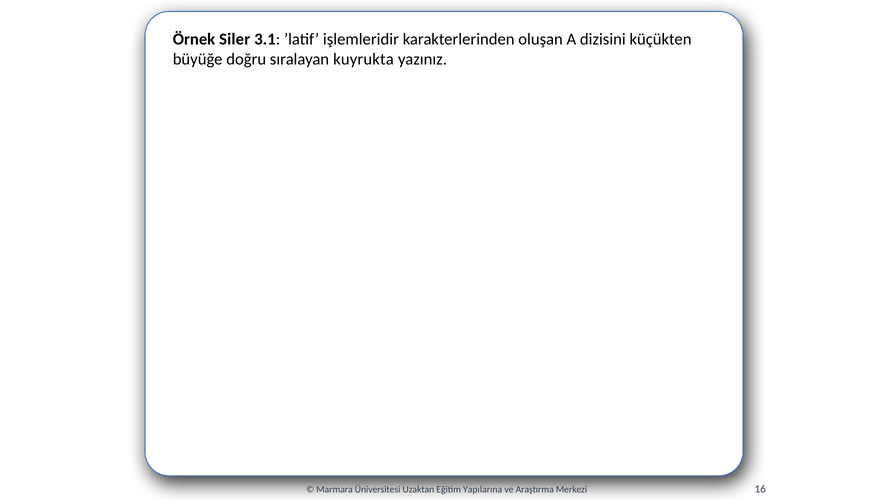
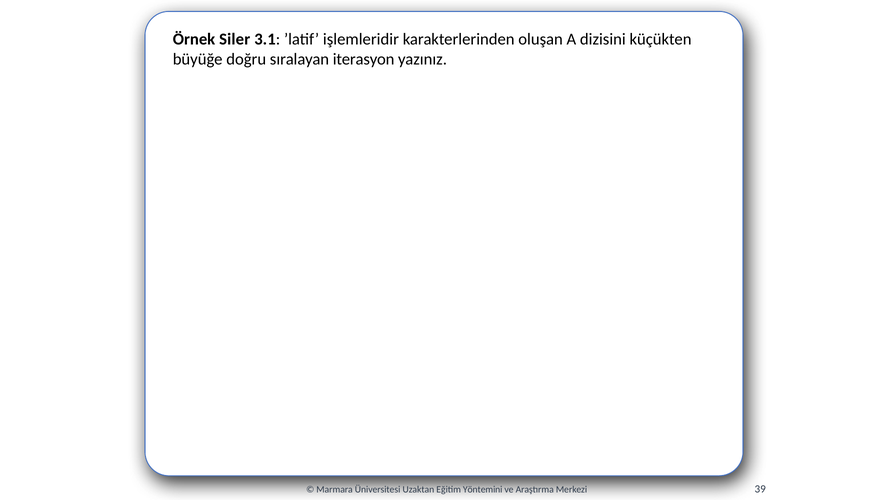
kuyrukta: kuyrukta -> iterasyon (364, 59)
Yapılarına: Yapılarına -> Yöntemini (483, 489)
16: 16 -> 39 (760, 489)
